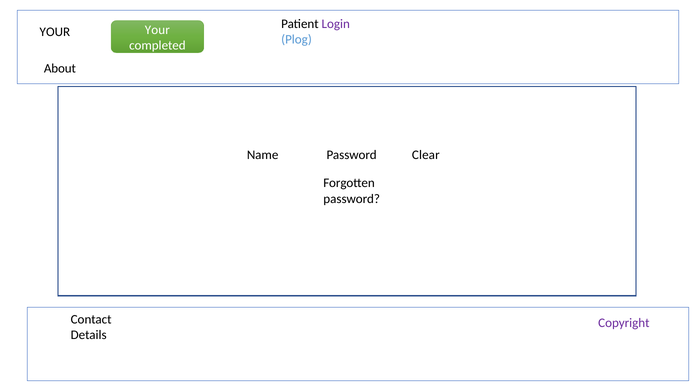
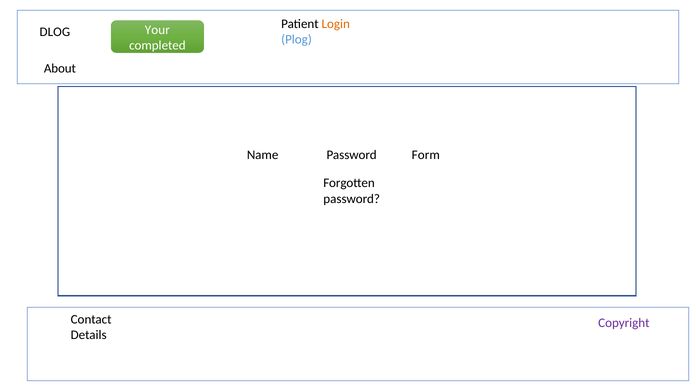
Login colour: purple -> orange (336, 24)
YOUR: YOUR -> DLOG (55, 32)
Clear: Clear -> Form (426, 155)
